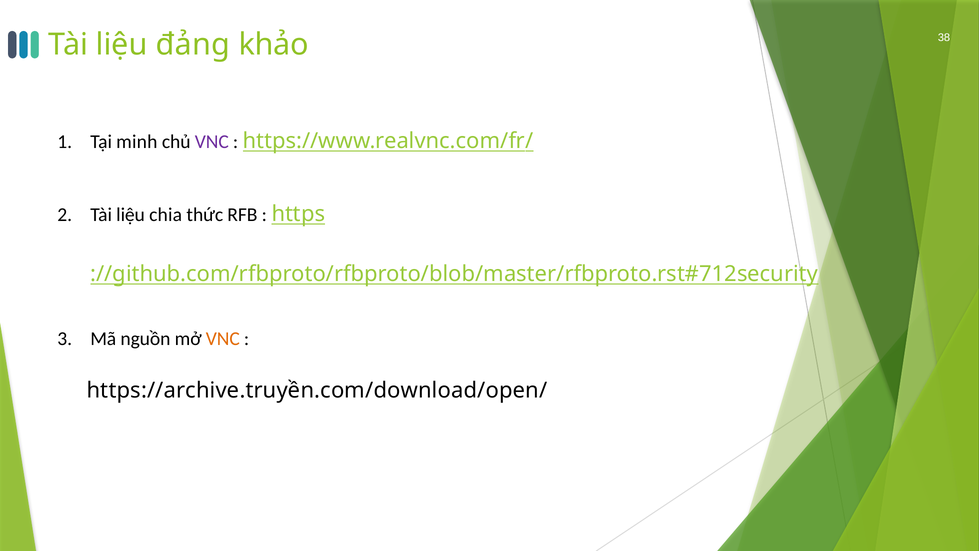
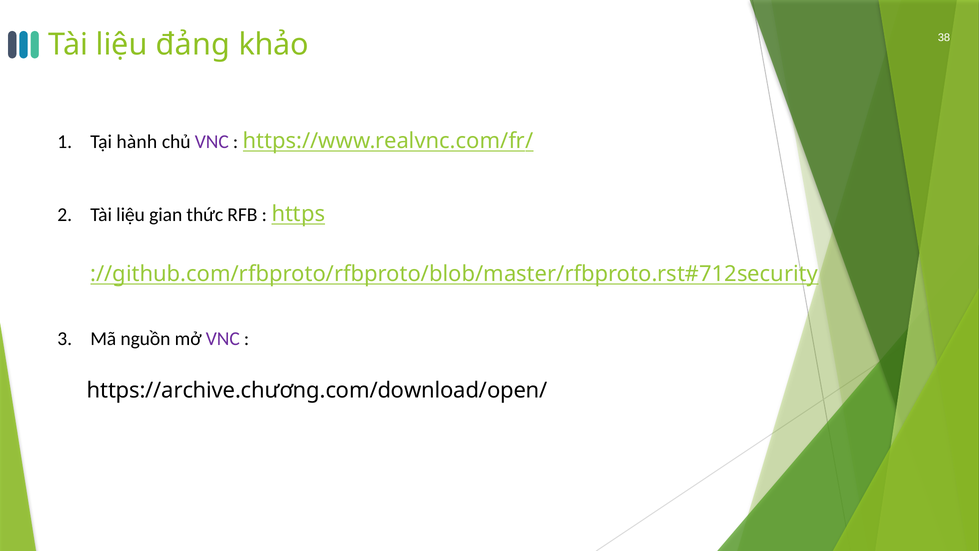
minh: minh -> hành (137, 142)
chia: chia -> gian (166, 215)
VNC colour: orange -> purple (223, 338)
https://archive.truyền.com/download/open/: https://archive.truyền.com/download/open/ -> https://archive.chương.com/download/open/ (317, 390)
